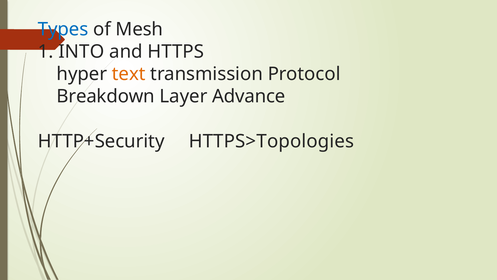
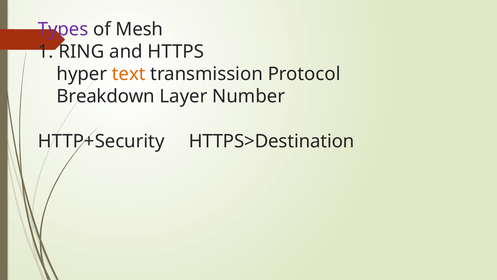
Types colour: blue -> purple (63, 29)
INTO: INTO -> RING (81, 52)
Advance: Advance -> Number (249, 96)
HTTPS>Topologies: HTTPS>Topologies -> HTTPS>Destination (272, 141)
